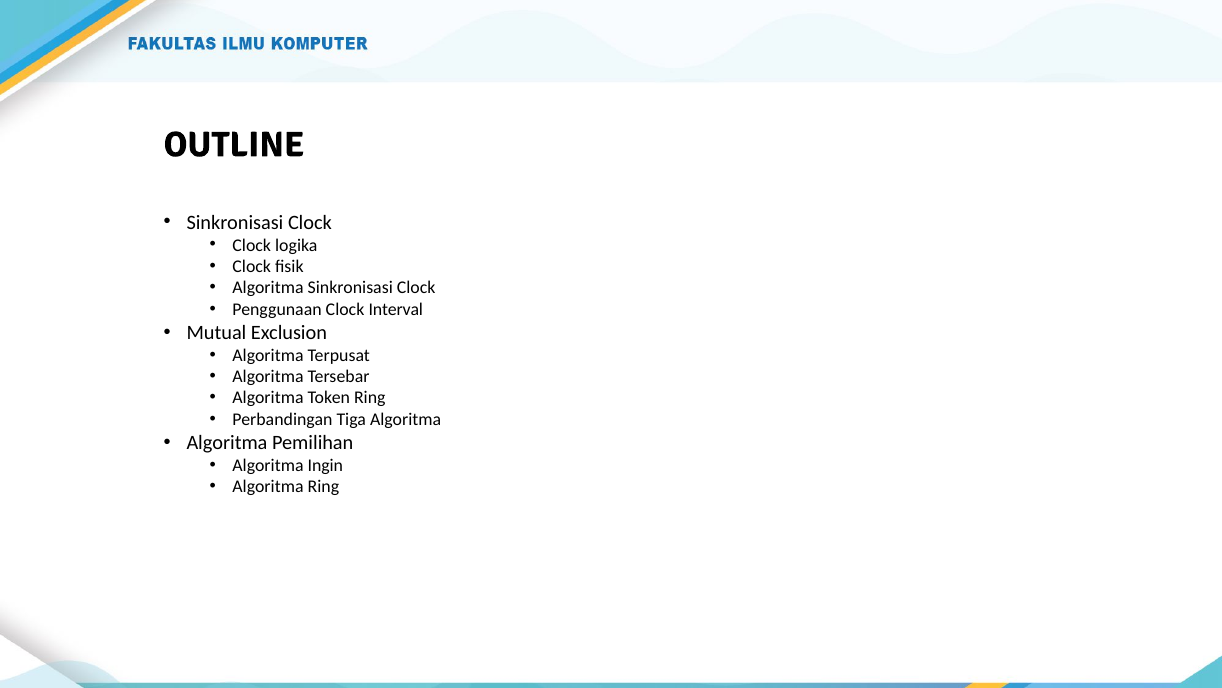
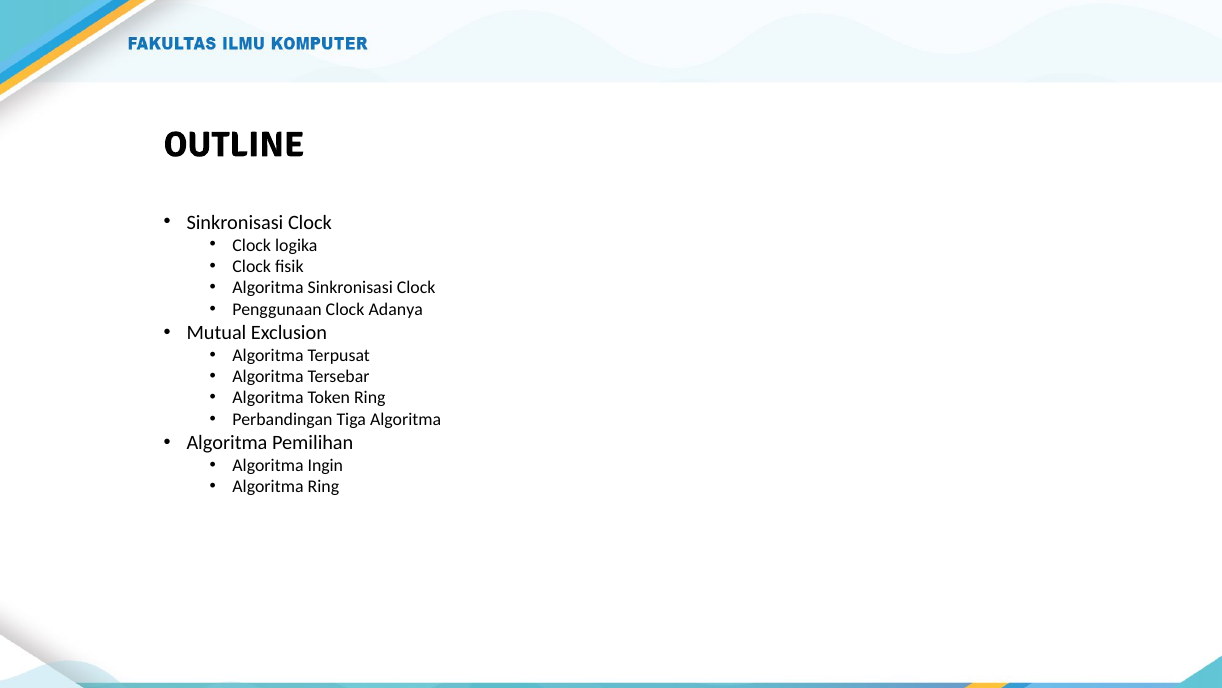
Interval: Interval -> Adanya (396, 309)
